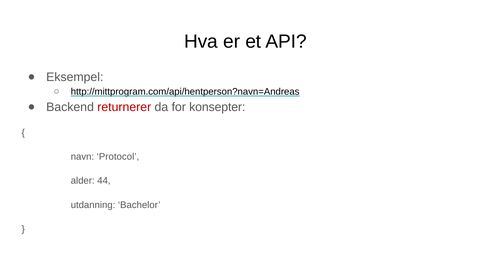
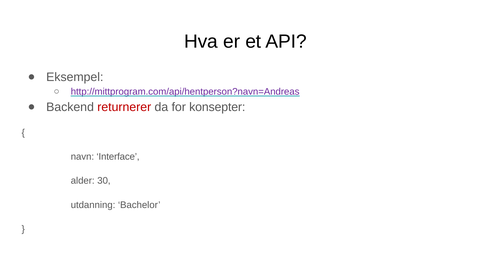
http://mittprogram.com/api/hentperson?navn=Andreas colour: black -> purple (185, 92)
Protocol: Protocol -> Interface (118, 157)
44: 44 -> 30 (104, 181)
